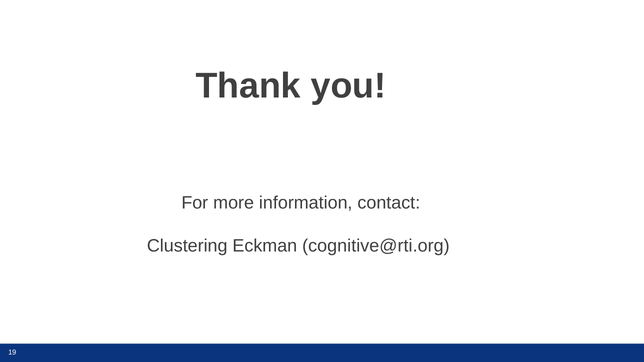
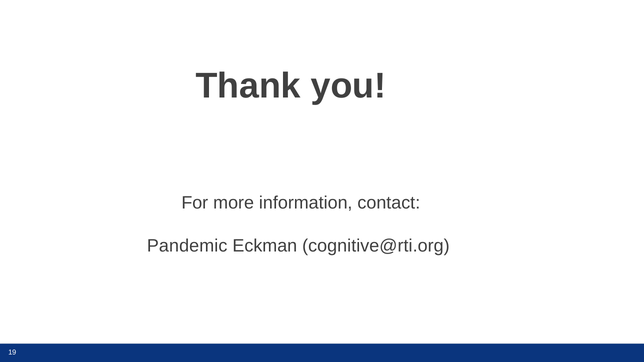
Clustering: Clustering -> Pandemic (187, 246)
